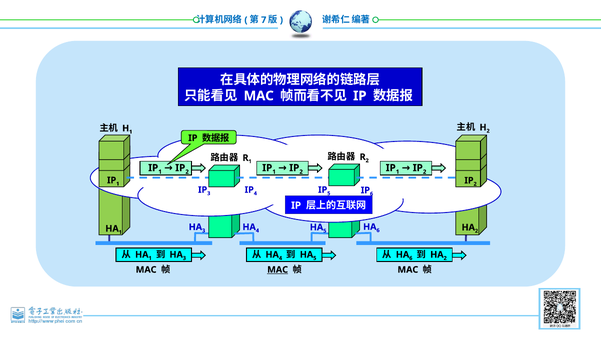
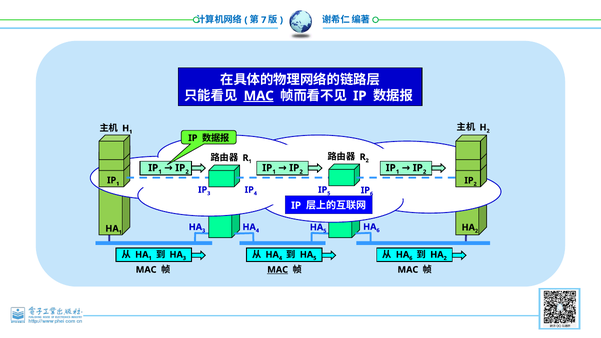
MAC underline: none -> present (259, 96)
